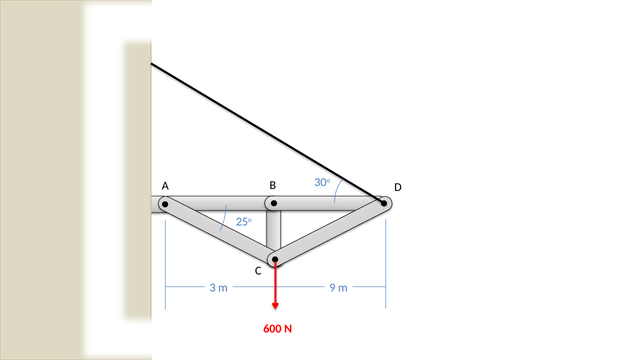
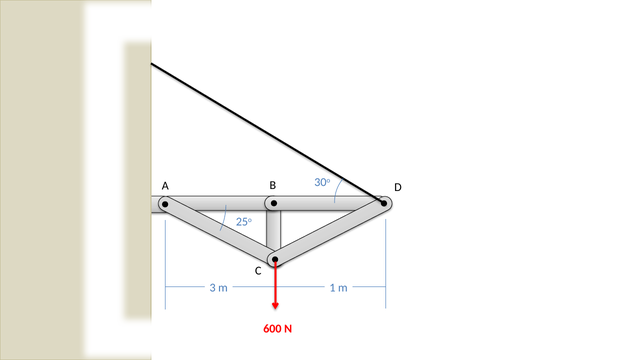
9: 9 -> 1 (332, 288)
